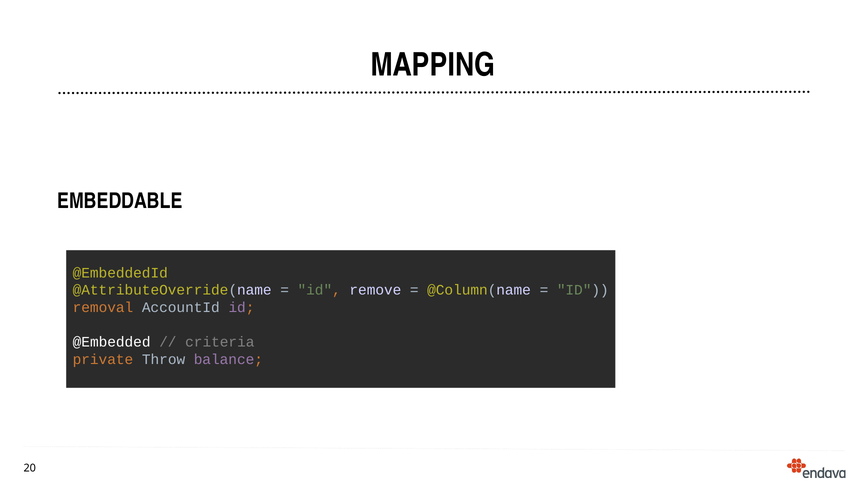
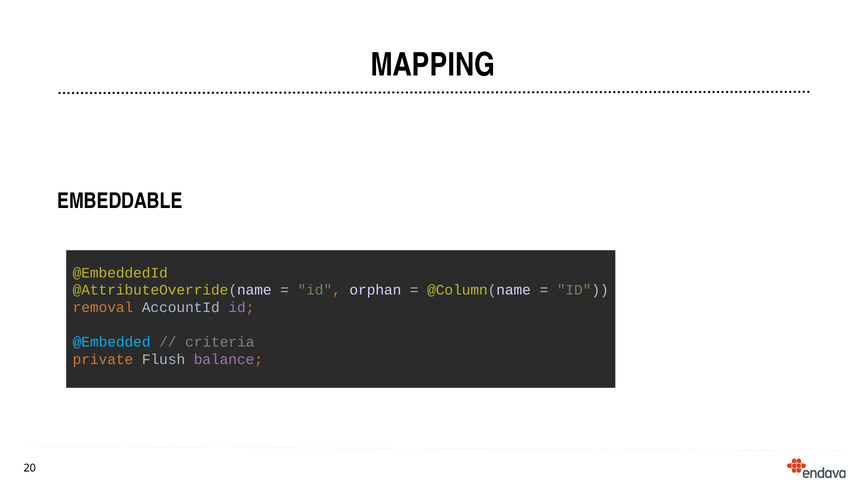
remove: remove -> orphan (375, 290)
@Embedded colour: white -> light blue (112, 342)
Throw: Throw -> Flush (164, 360)
